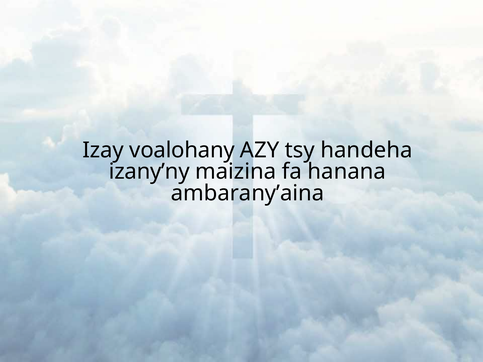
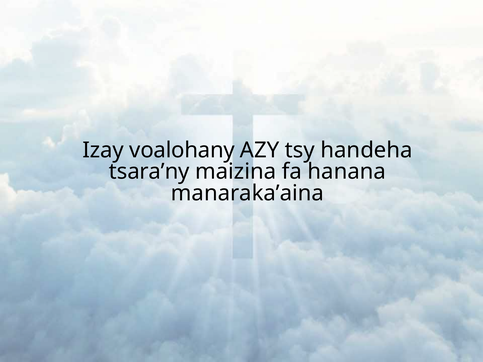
izany’ny: izany’ny -> tsara’ny (149, 172)
ambarany’aina: ambarany’aina -> manaraka’aina (247, 193)
